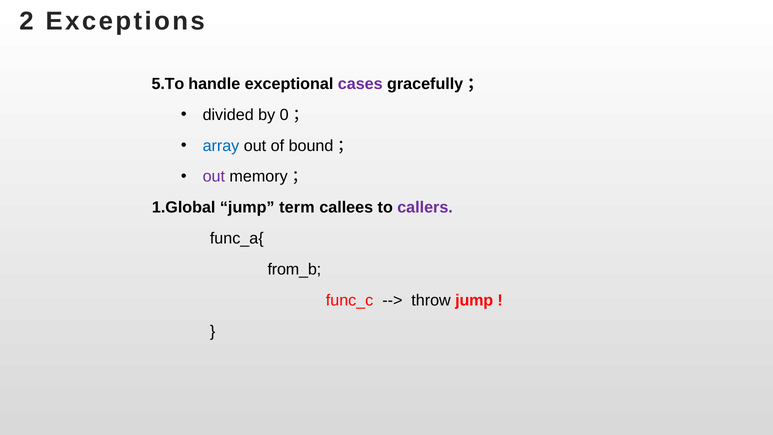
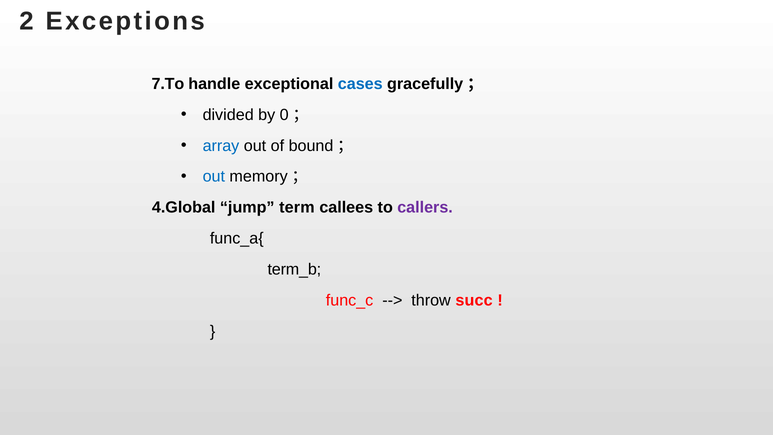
5.To: 5.To -> 7.To (168, 84)
cases colour: purple -> blue (360, 84)
out colour: purple -> blue (214, 177)
1.Global: 1.Global -> 4.Global (184, 208)
from_b: from_b -> term_b (294, 269)
throw jump: jump -> succ (474, 300)
